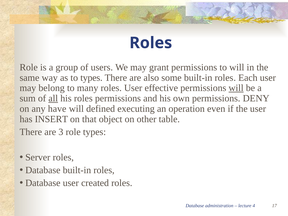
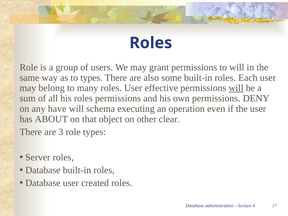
all underline: present -> none (53, 98)
defined: defined -> schema (101, 109)
INSERT: INSERT -> ABOUT (51, 119)
table: table -> clear (169, 119)
